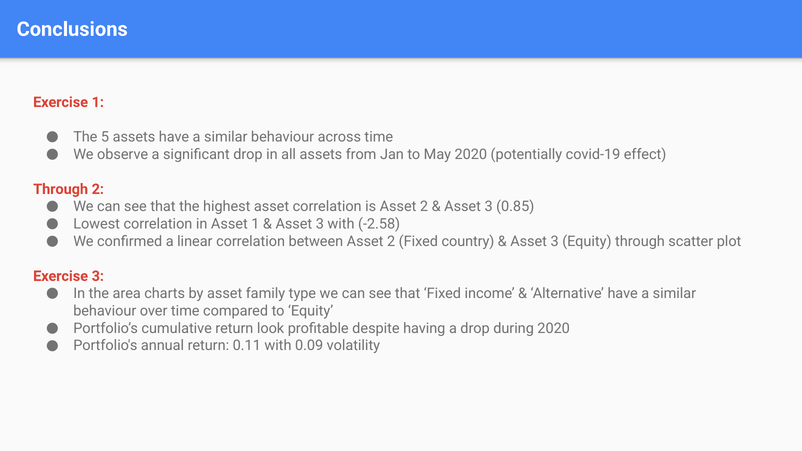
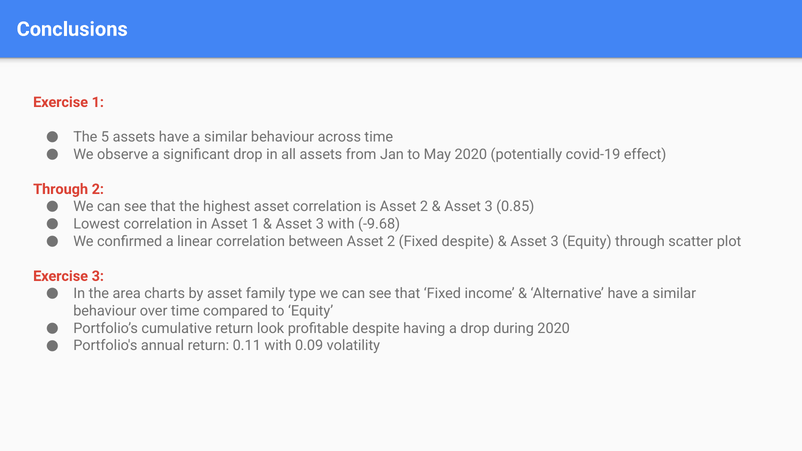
-2.58: -2.58 -> -9.68 (379, 224)
Fixed country: country -> despite (468, 241)
